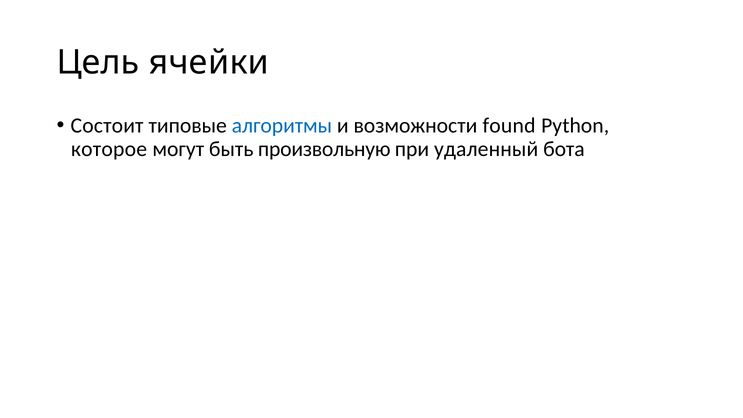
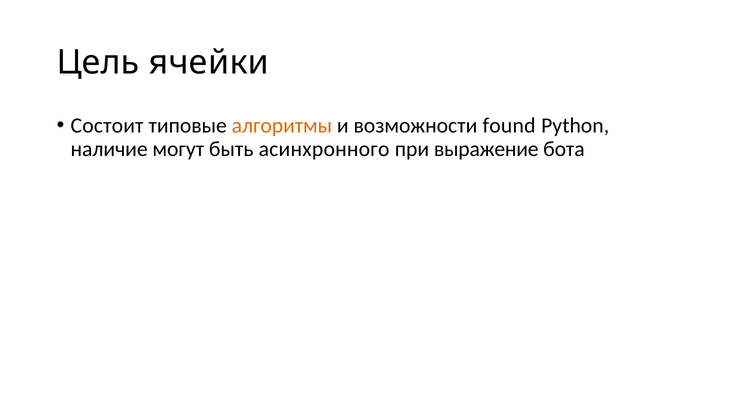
алгоритмы colour: blue -> orange (282, 126)
которое: которое -> наличие (109, 149)
произвольную: произвольную -> асинхронного (324, 149)
удаленный: удаленный -> выражение (486, 149)
